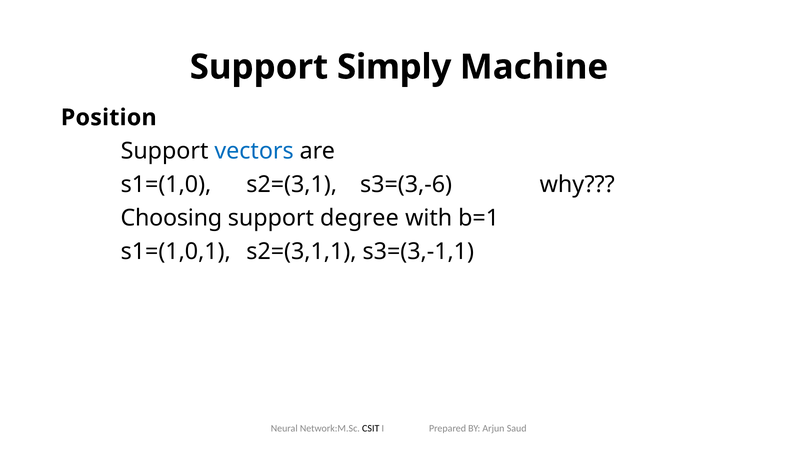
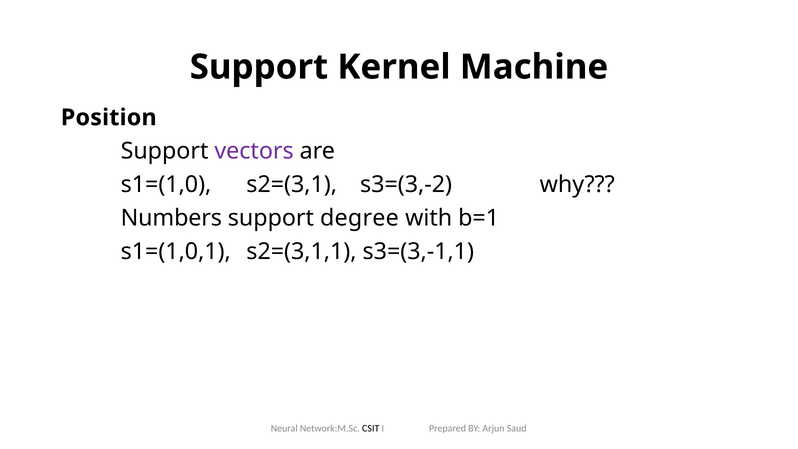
Simply: Simply -> Kernel (394, 67)
vectors colour: blue -> purple (254, 151)
s3=(3,-6: s3=(3,-6 -> s3=(3,-2 (406, 184)
Choosing: Choosing -> Numbers (171, 218)
